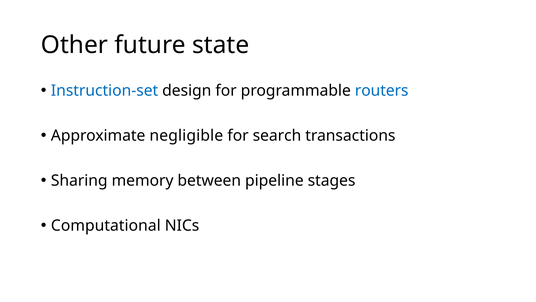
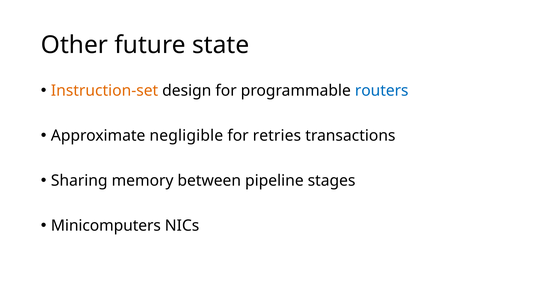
Instruction-set colour: blue -> orange (105, 91)
search: search -> retries (277, 135)
Computational: Computational -> Minicomputers (106, 225)
